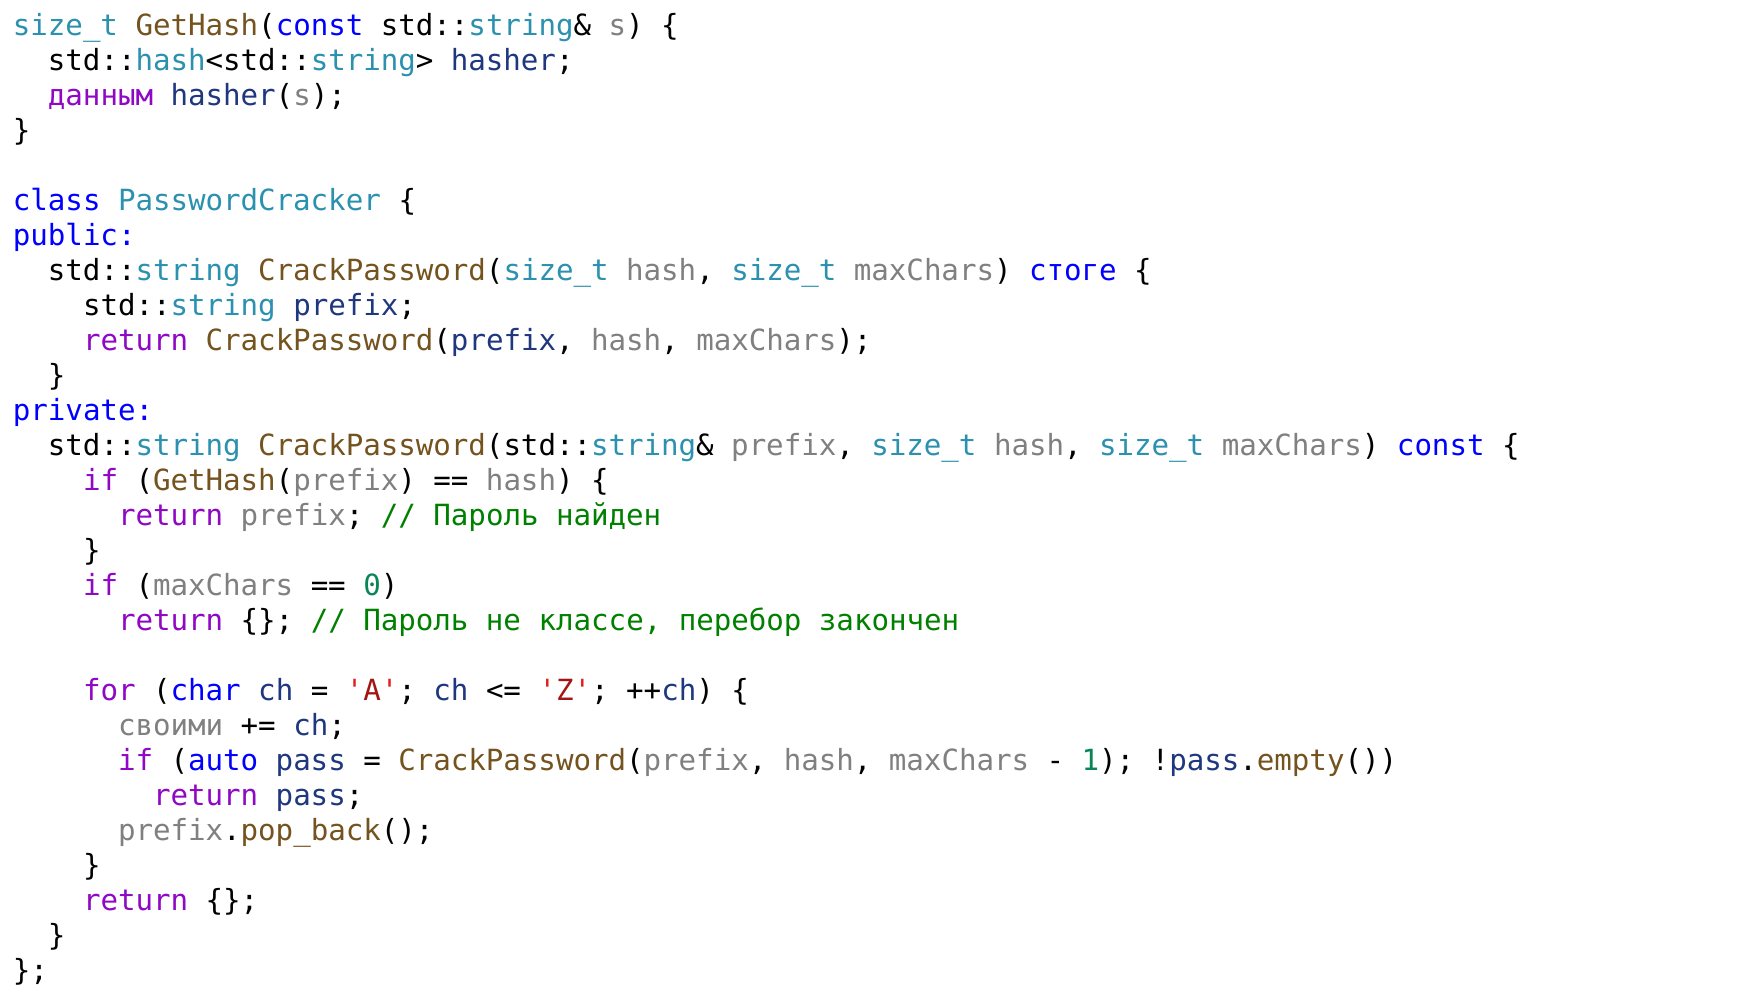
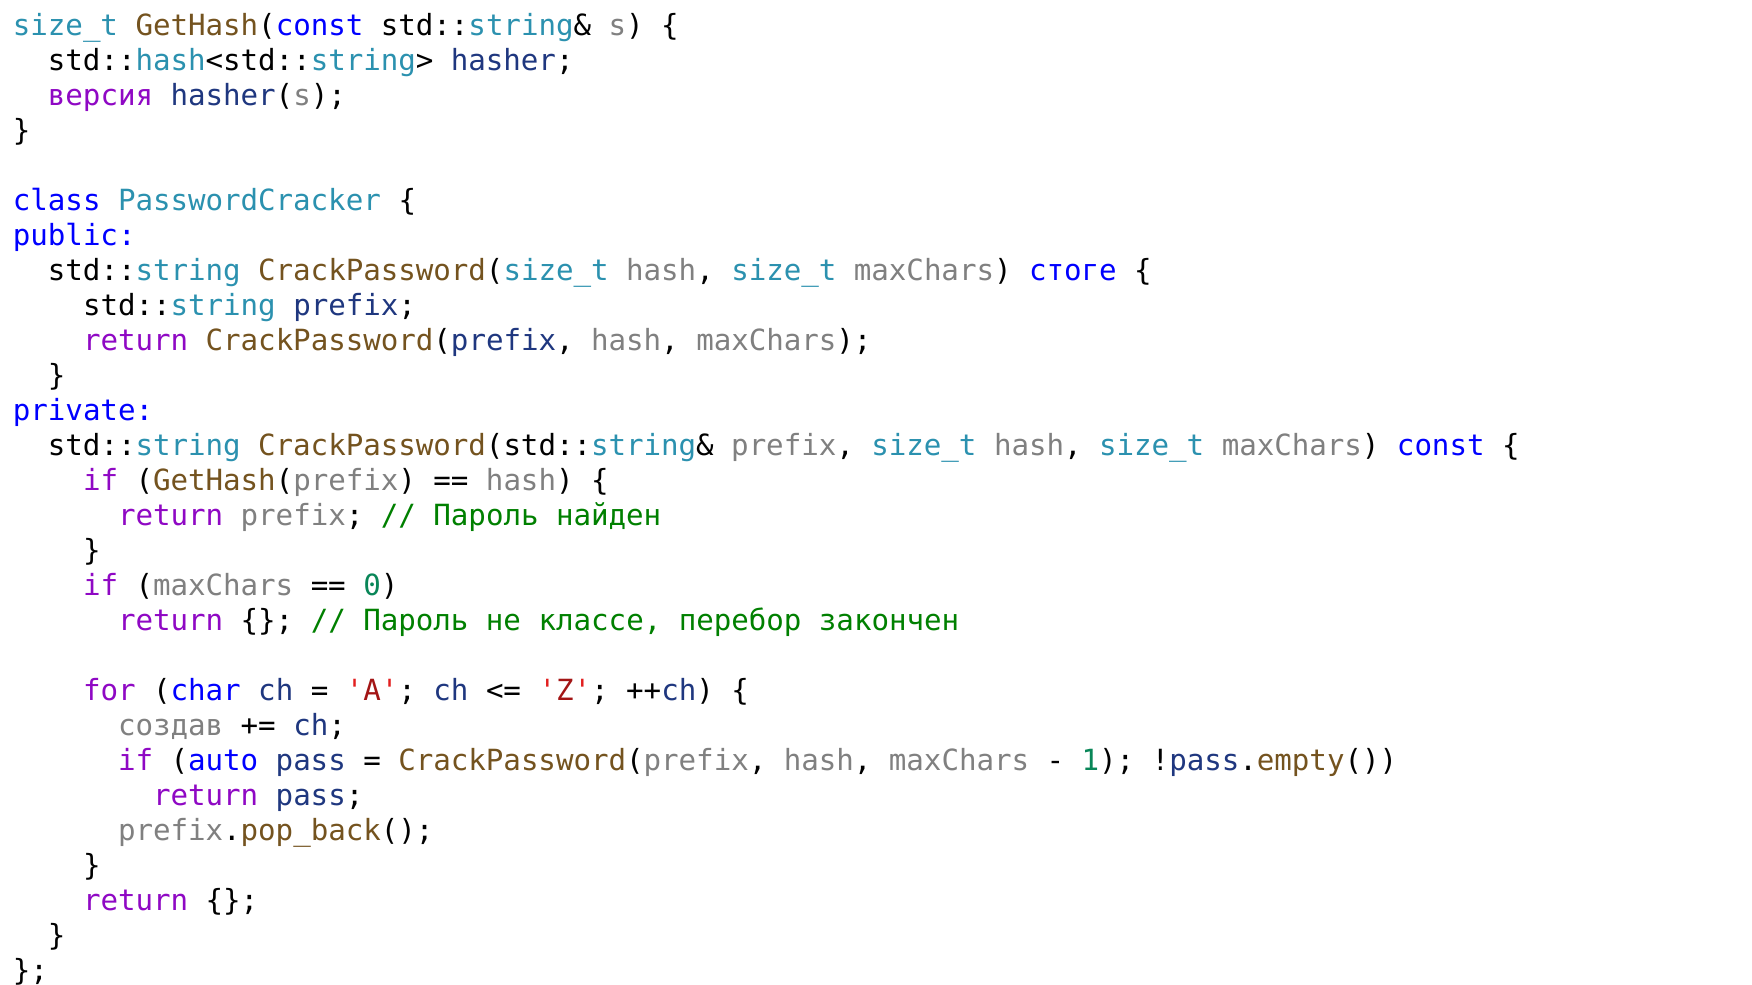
данным: данным -> версия (101, 96)
своими: своими -> создав (171, 726)
